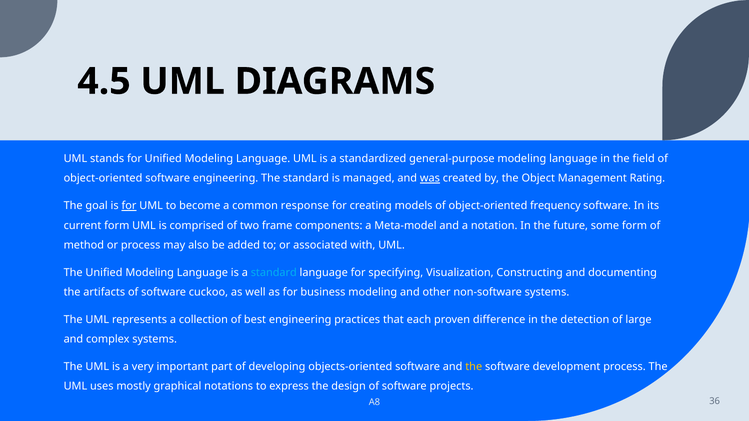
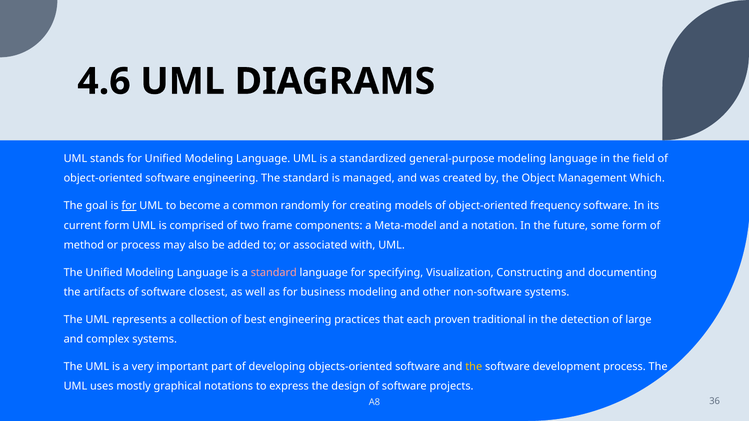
4.5: 4.5 -> 4.6 (104, 82)
was underline: present -> none (430, 178)
Rating: Rating -> Which (647, 178)
response: response -> randomly (305, 206)
standard colour: light blue -> pink (274, 273)
cuckoo: cuckoo -> closest (208, 292)
difference: difference -> traditional (499, 320)
